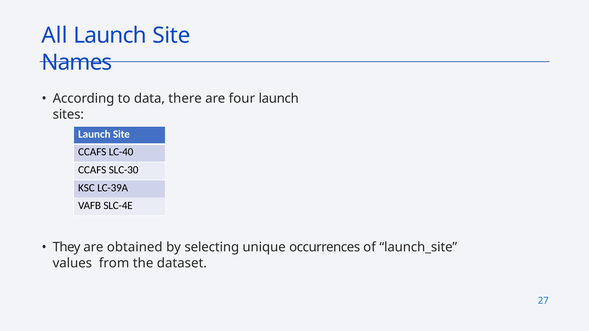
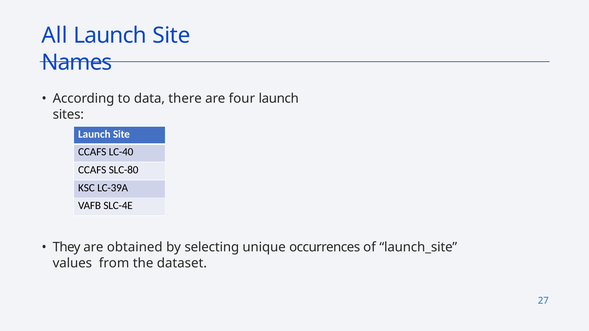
SLC-30: SLC-30 -> SLC-80 (124, 170)
